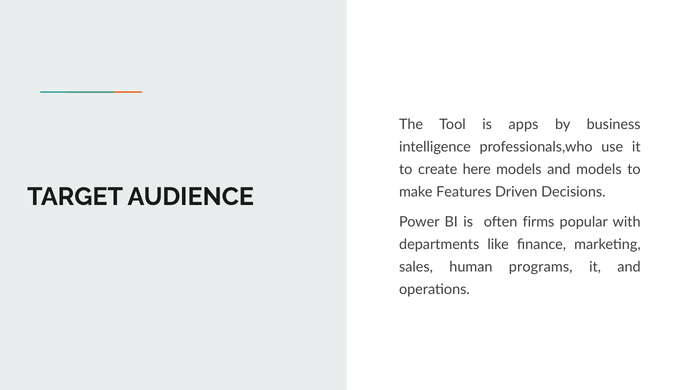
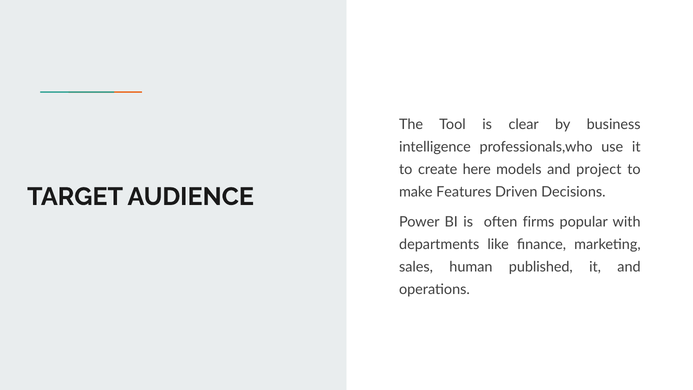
apps: apps -> clear (524, 124)
and models: models -> project (599, 169)
programs: programs -> published (541, 267)
